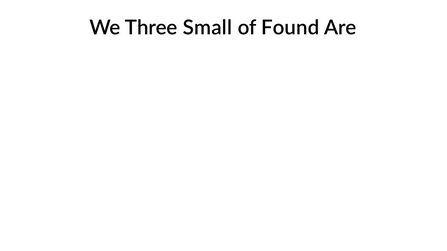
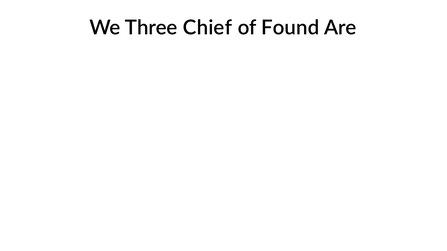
Small: Small -> Chief (207, 28)
